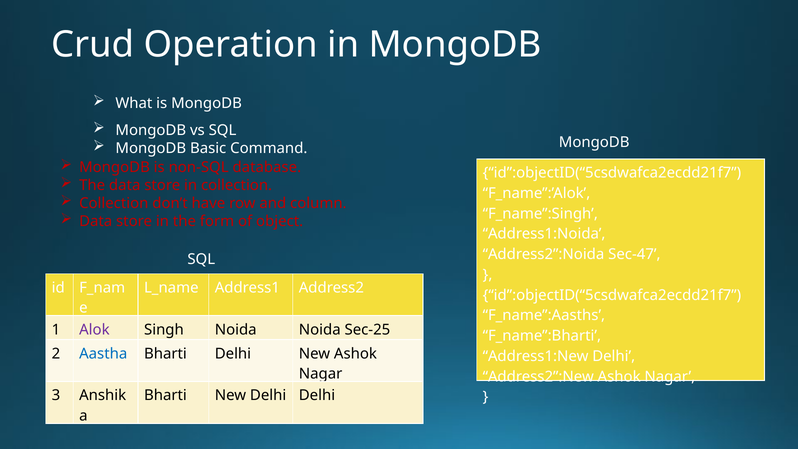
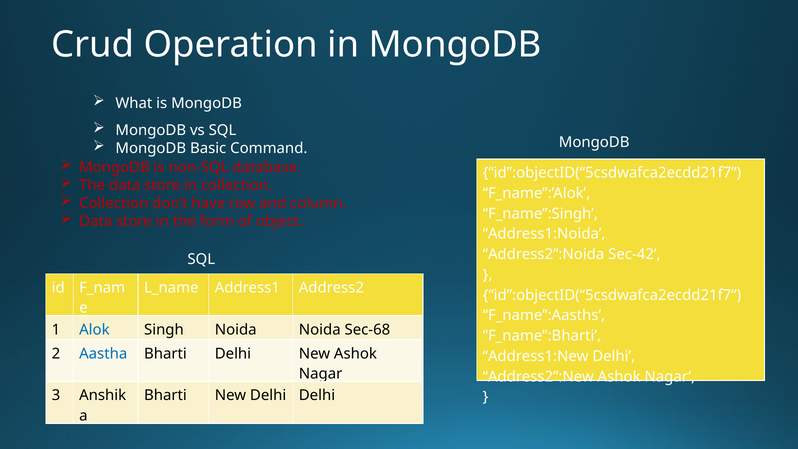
Sec-47: Sec-47 -> Sec-42 (634, 254)
Alok colour: purple -> blue (94, 330)
Sec-25: Sec-25 -> Sec-68 (367, 330)
